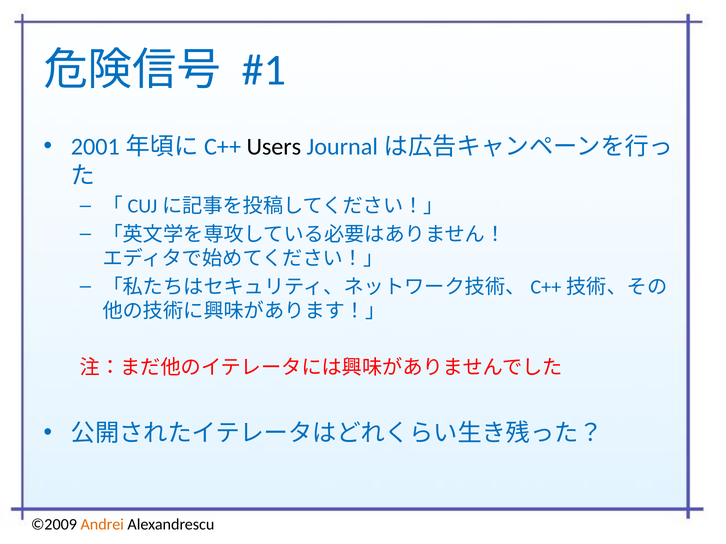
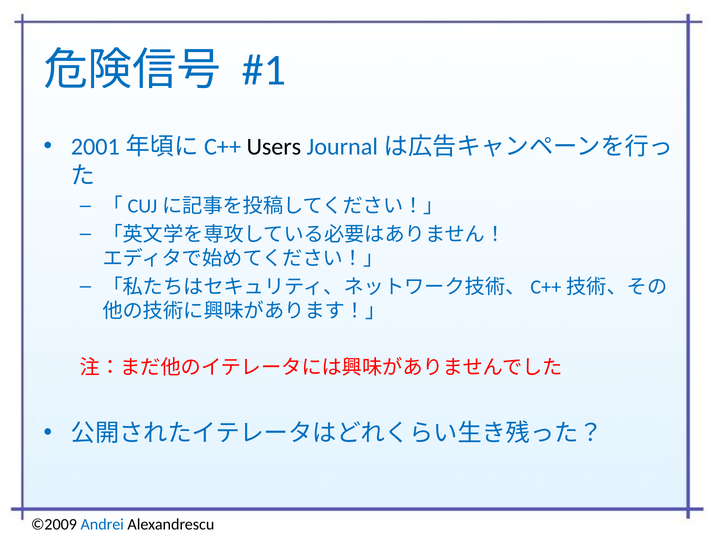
Andrei colour: orange -> blue (102, 525)
